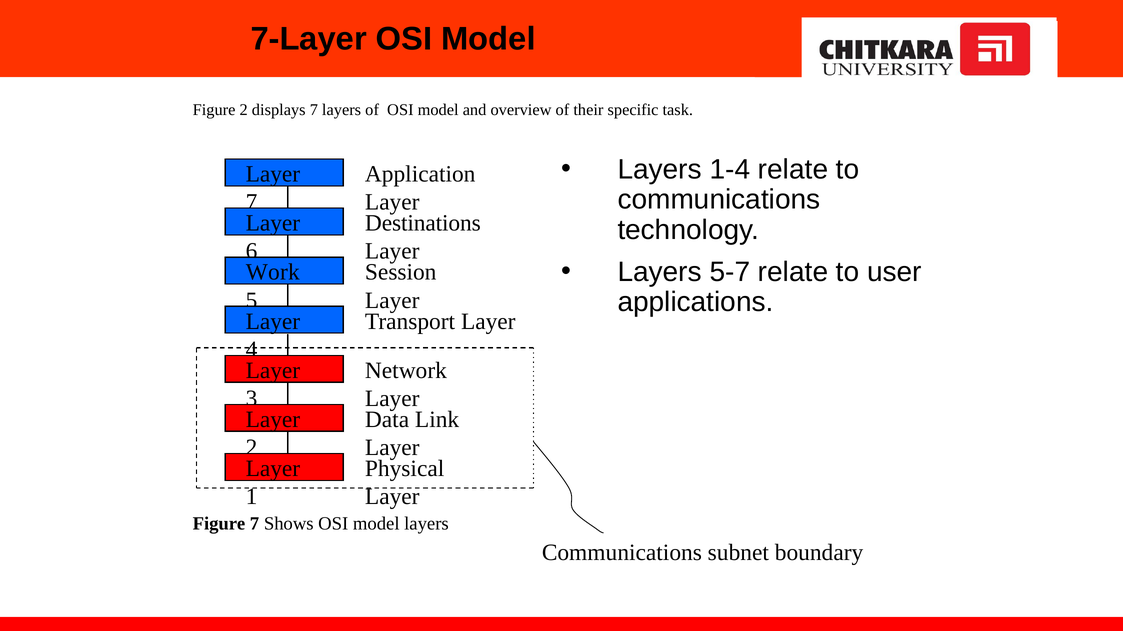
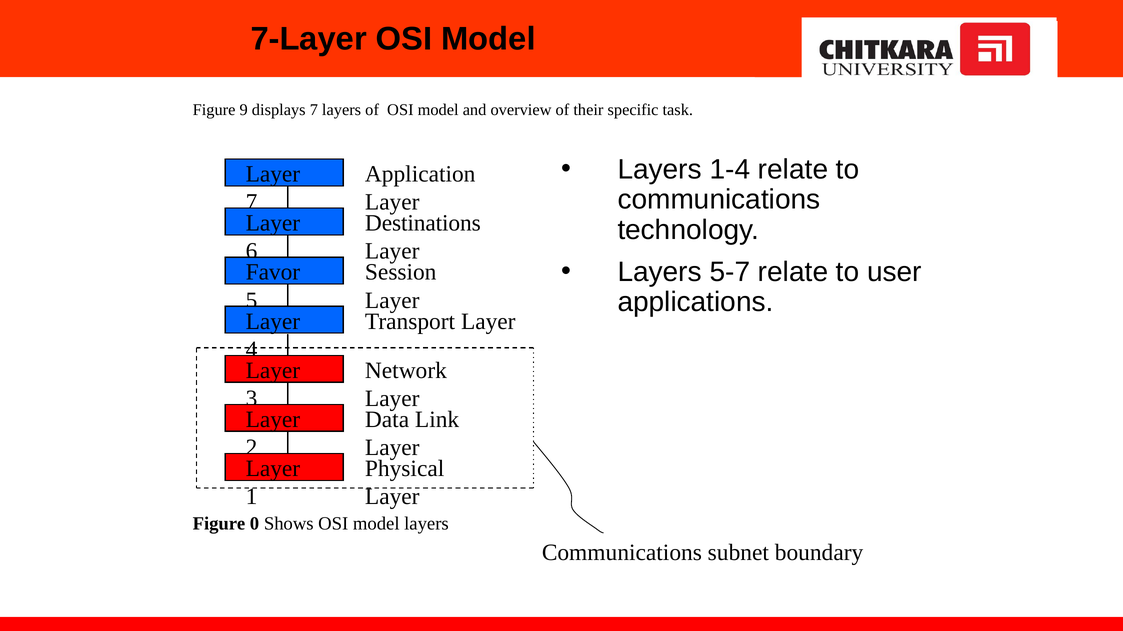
Figure 2: 2 -> 9 (244, 110)
Work: Work -> Favor (273, 273)
Figure 7: 7 -> 0 (254, 524)
